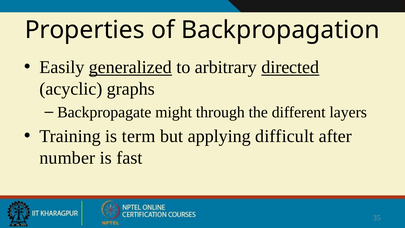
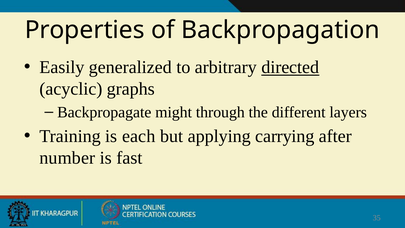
generalized underline: present -> none (130, 67)
term: term -> each (139, 136)
difficult: difficult -> carrying (285, 136)
